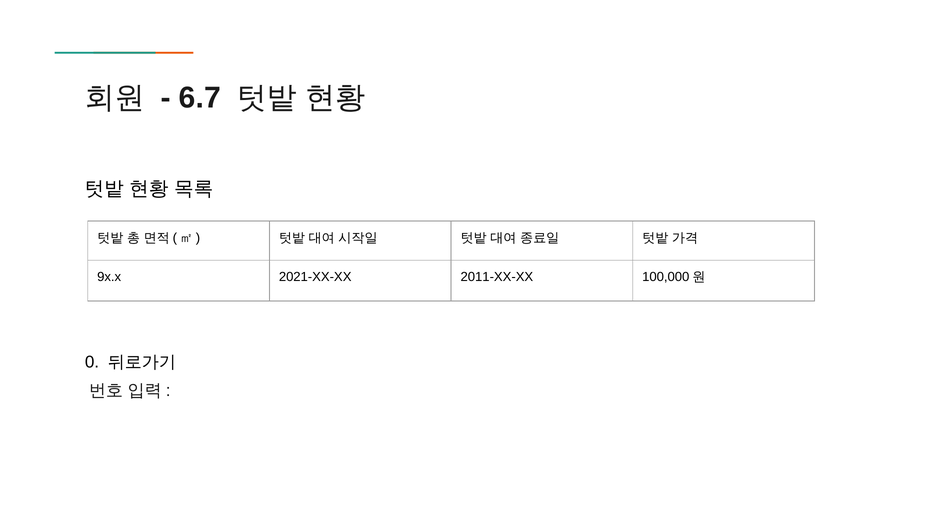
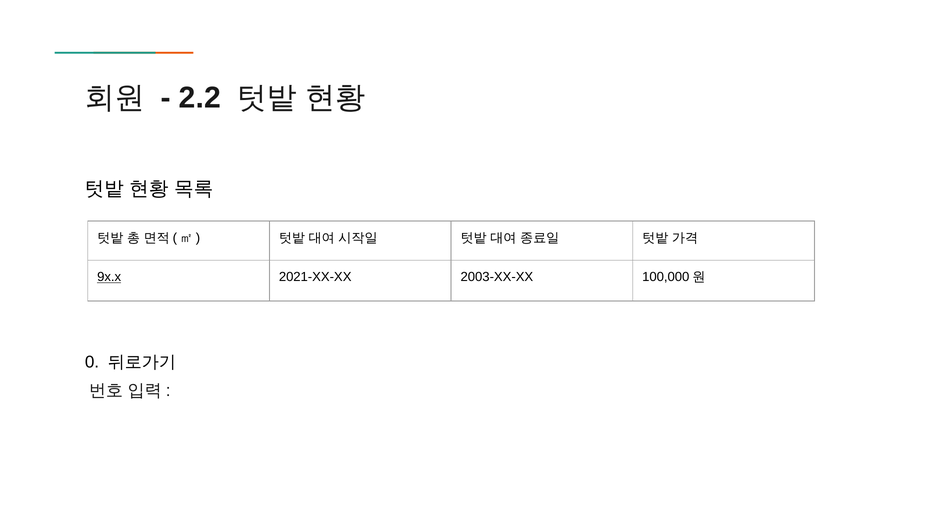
6.7: 6.7 -> 2.2 (200, 98)
9x.x underline: none -> present (109, 277)
2011-XX-XX: 2011-XX-XX -> 2003-XX-XX (497, 277)
